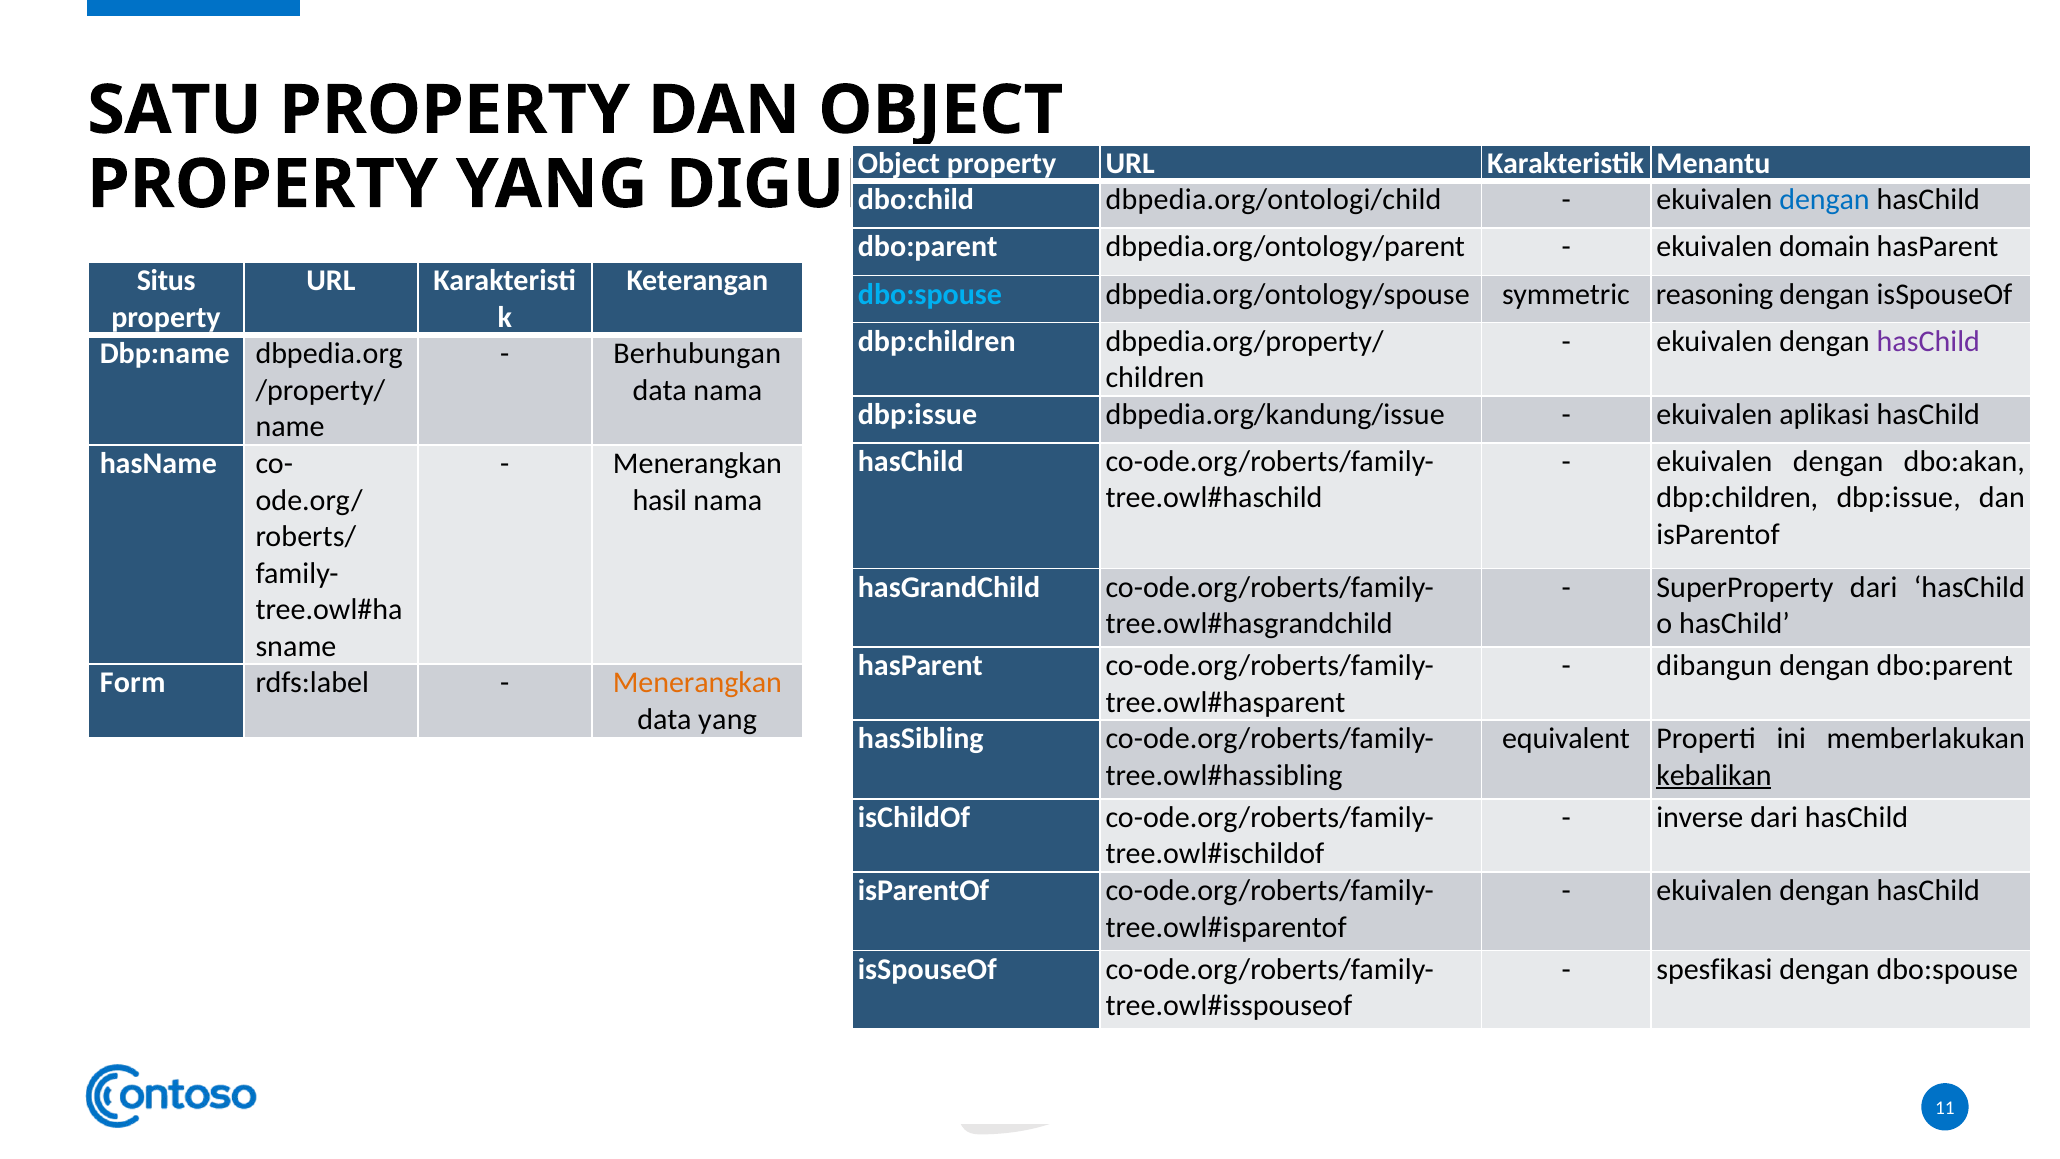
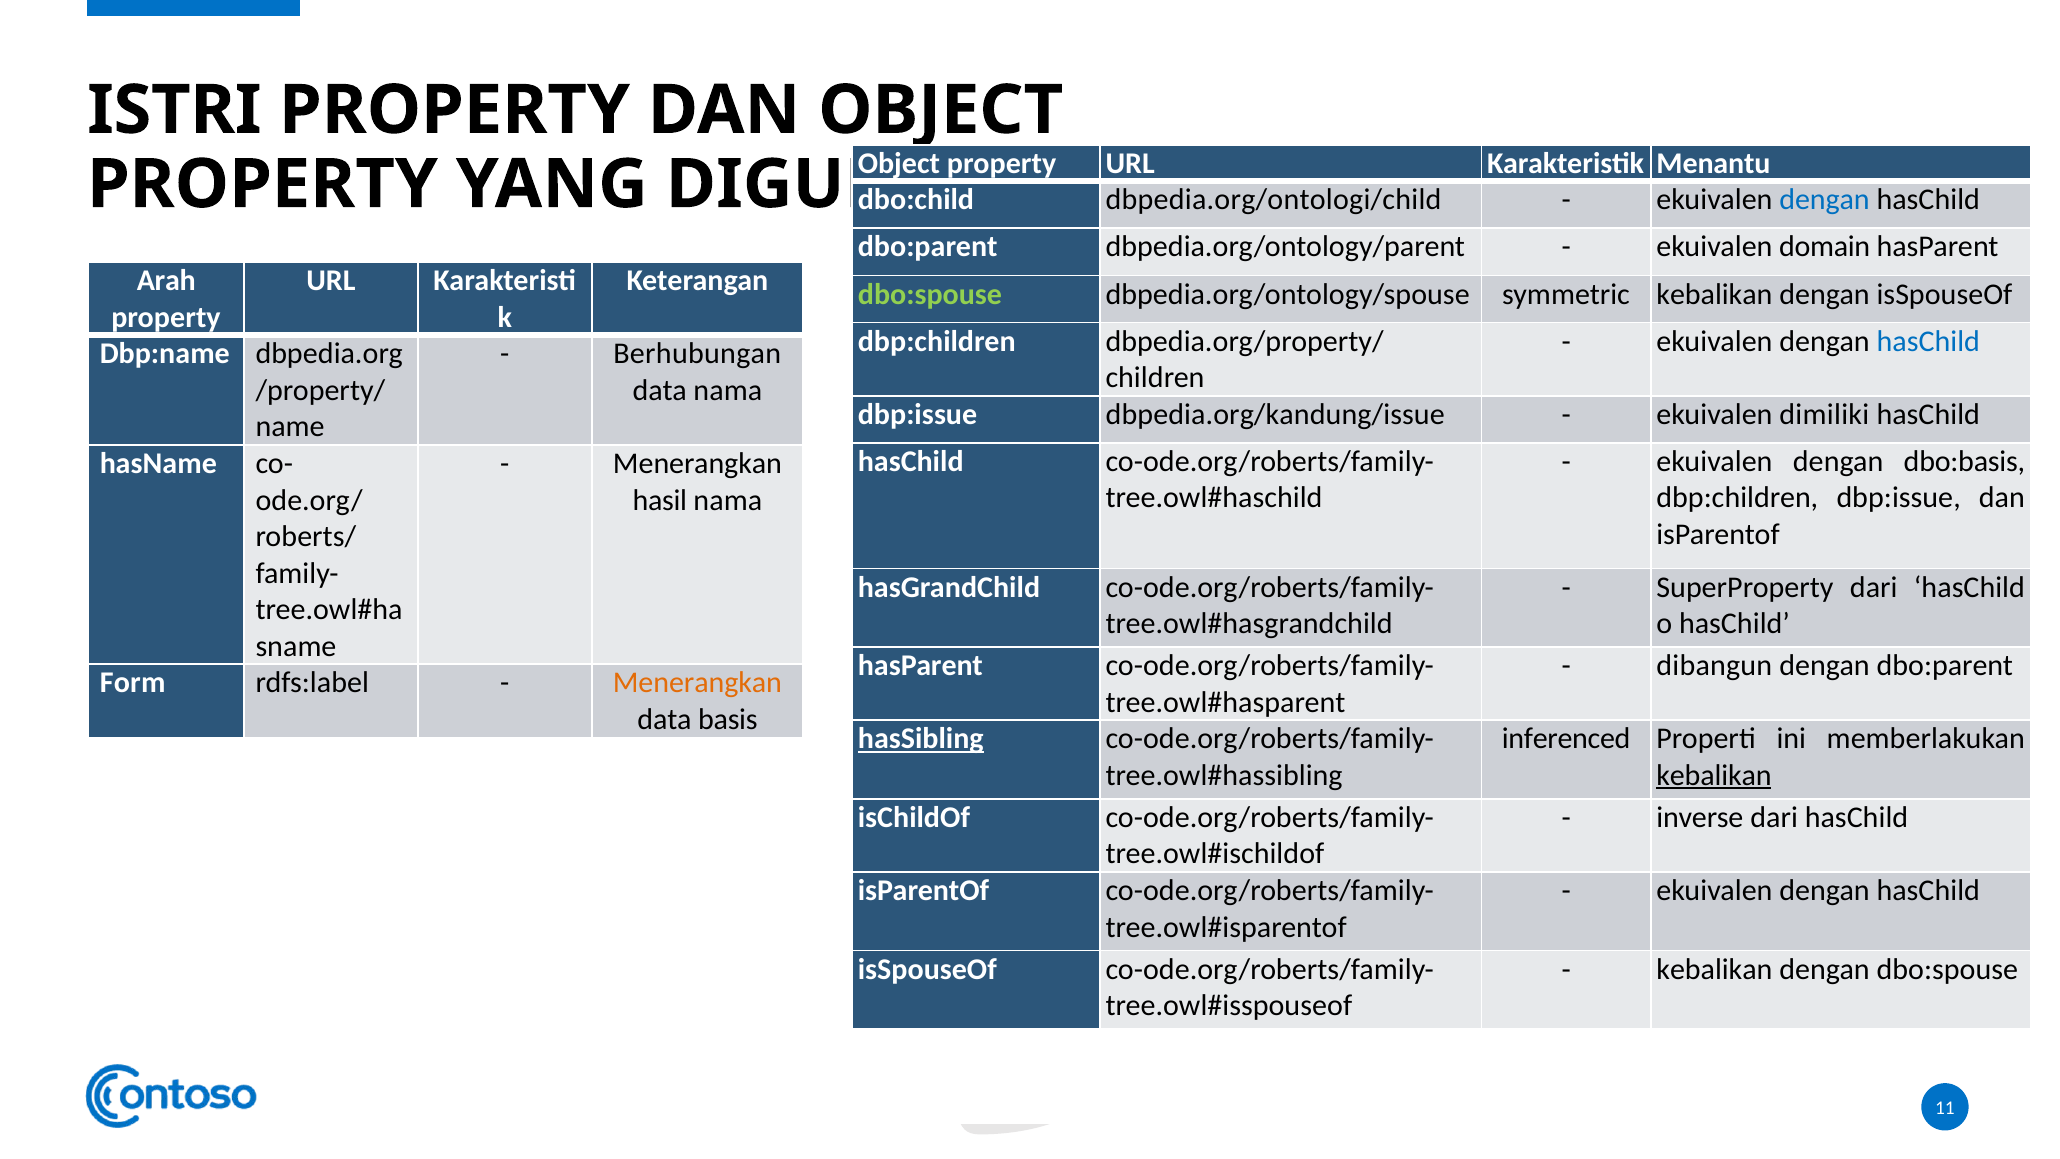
SATU: SATU -> ISTRI (174, 110)
Situs: Situs -> Arah (166, 281)
dbo:spouse colour: light blue -> light green (930, 294)
symmetric reasoning: reasoning -> kebalikan (1714, 294)
hasChild colour: purple -> blue (1928, 341)
aplikasi: aplikasi -> dimiliki (1824, 414)
dbo:akan: dbo:akan -> dbo:basis (1964, 461)
data yang: yang -> basis (728, 719)
hasSibling underline: none -> present (921, 739)
equivalent: equivalent -> inferenced (1566, 739)
spesfikasi: spesfikasi -> kebalikan (1714, 969)
